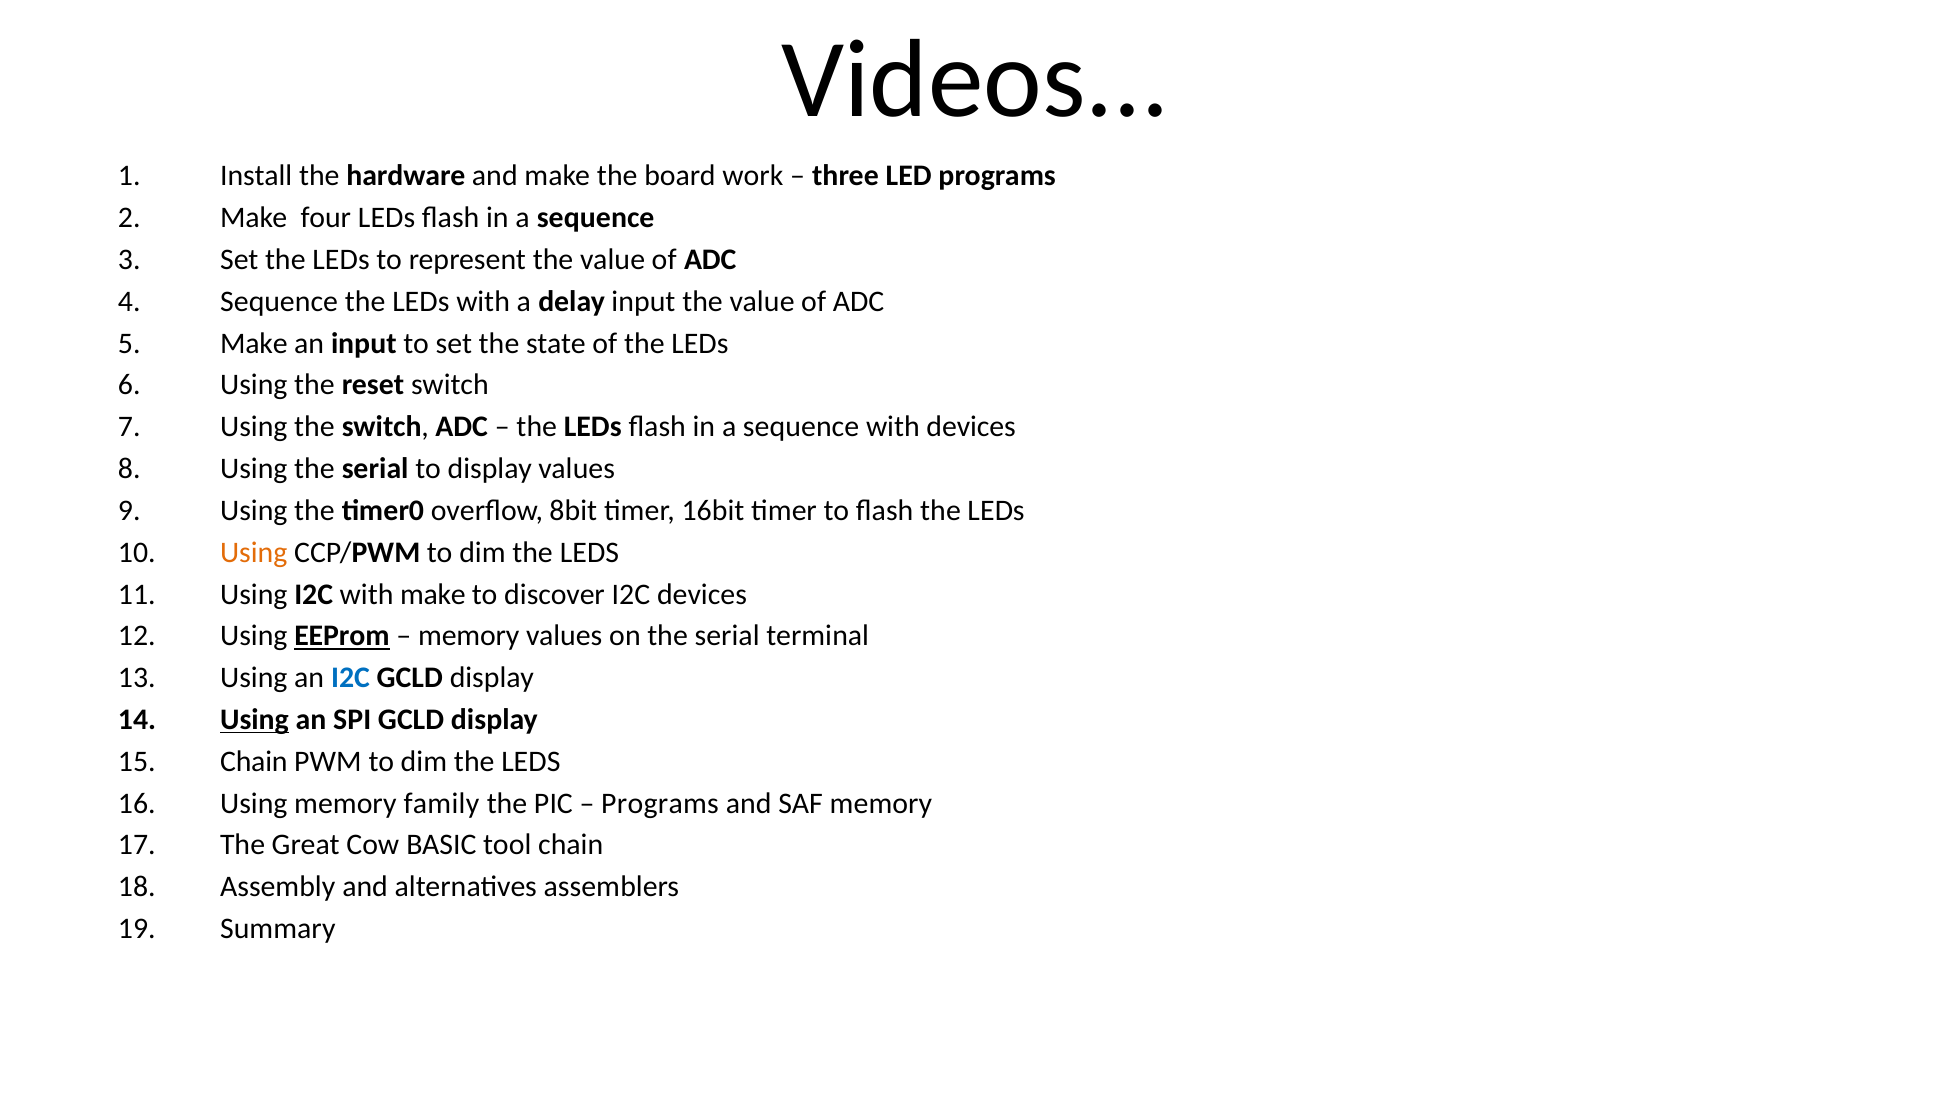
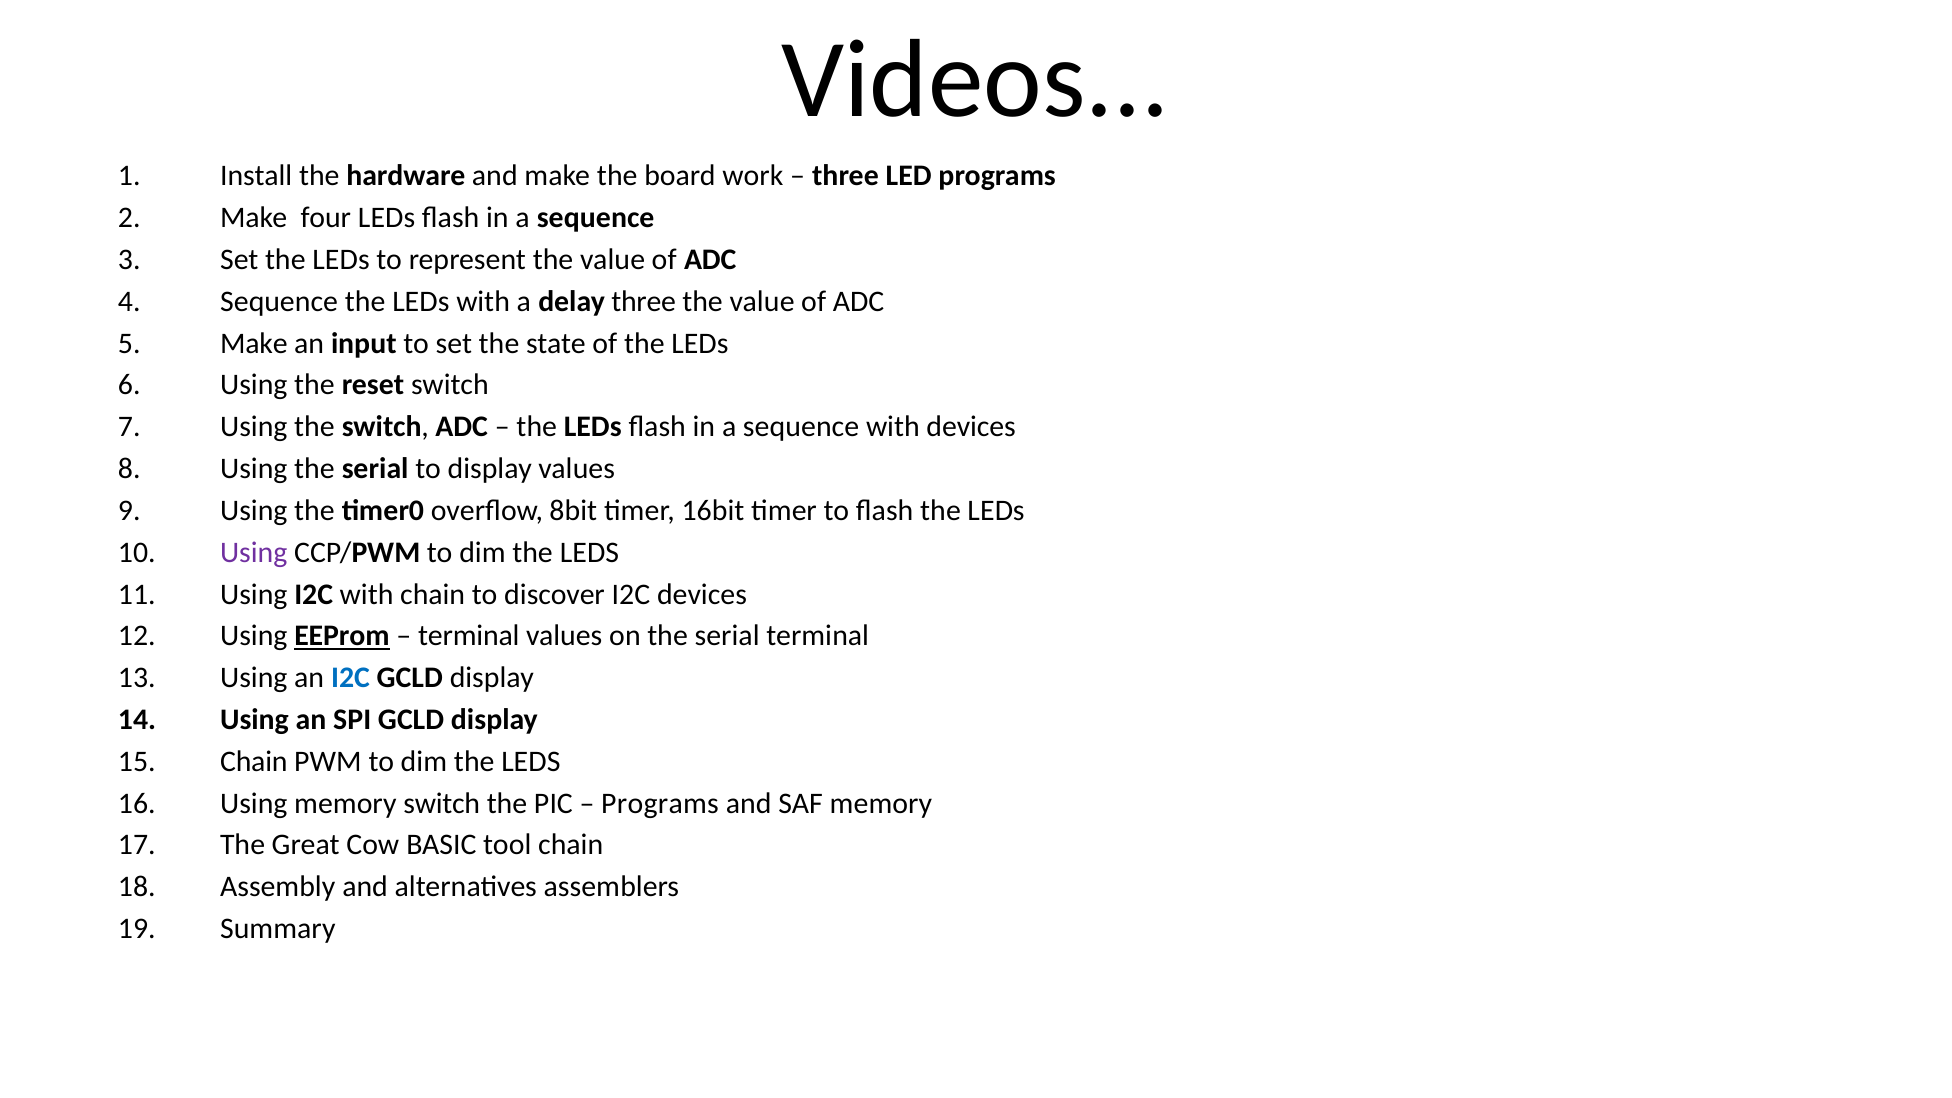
delay input: input -> three (644, 302)
Using colour: orange -> purple (254, 552)
with make: make -> chain (433, 594)
memory: memory -> terminal (469, 636)
Using underline: present -> none (254, 720)
memory family: family -> switch (442, 803)
